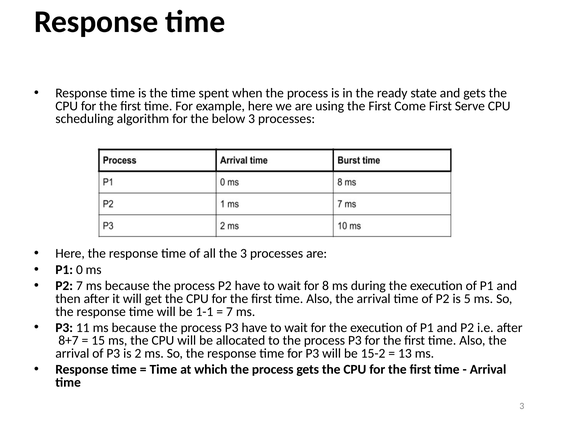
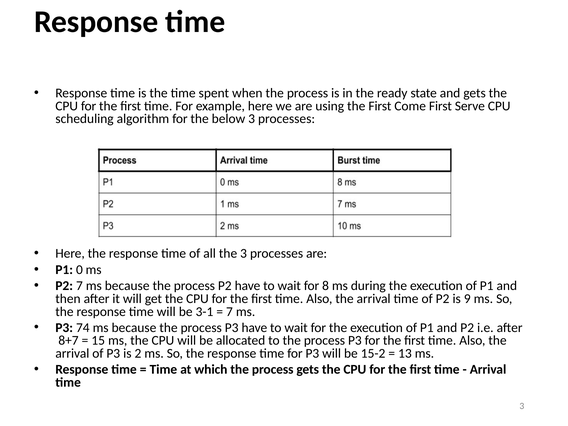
5: 5 -> 9 (467, 299)
1-1: 1-1 -> 3-1 (204, 312)
11: 11 -> 74 (83, 328)
